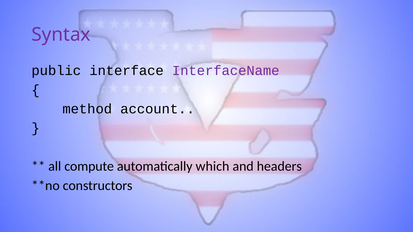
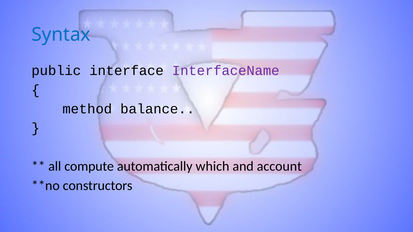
Syntax colour: purple -> blue (61, 35)
account: account -> balance (158, 109)
headers: headers -> account (279, 167)
